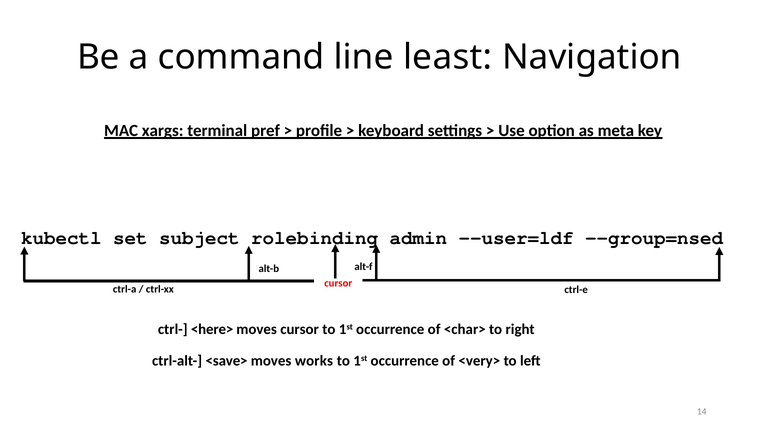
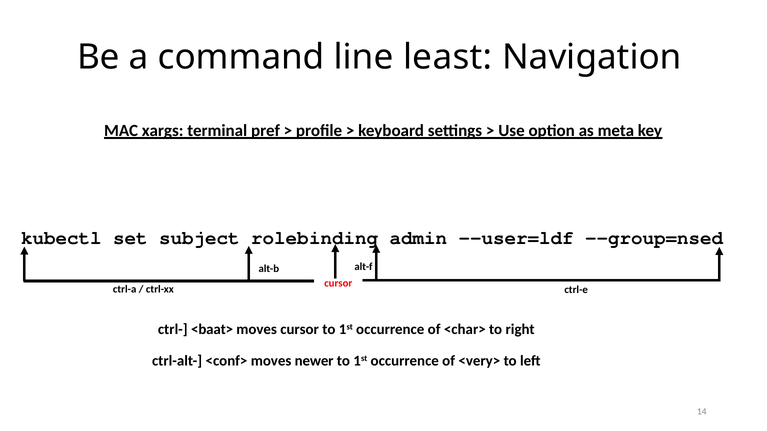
<here>: <here> -> <baat> (212, 330)
<save>: <save> -> <conf> (226, 361)
works: works -> newer (314, 361)
